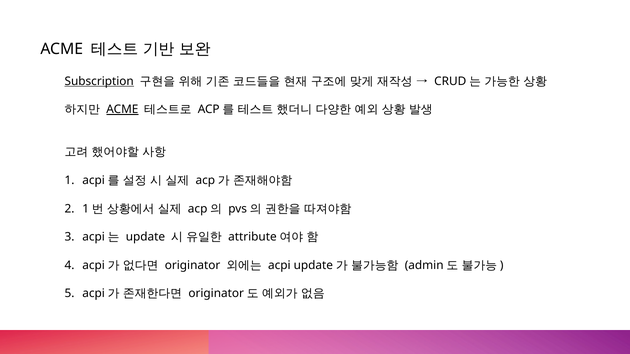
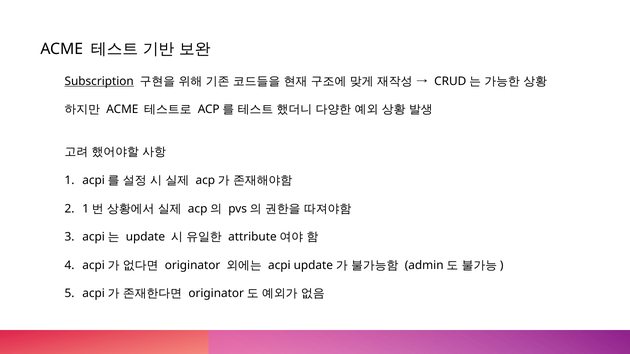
ACME underline: present -> none (122, 110)
